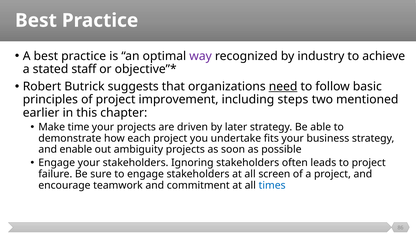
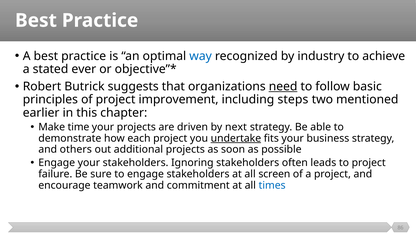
way colour: purple -> blue (201, 56)
staff: staff -> ever (84, 69)
later: later -> next (236, 127)
undertake underline: none -> present (236, 138)
enable: enable -> others (76, 149)
ambiguity: ambiguity -> additional (138, 149)
